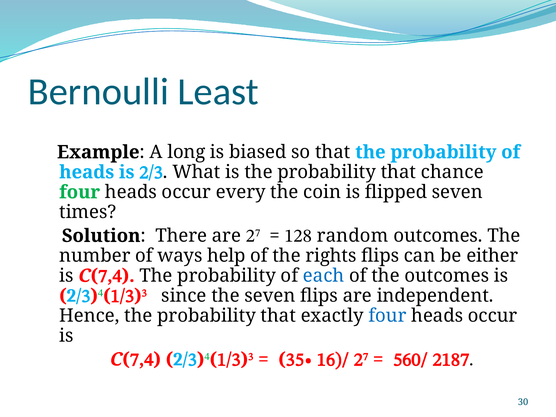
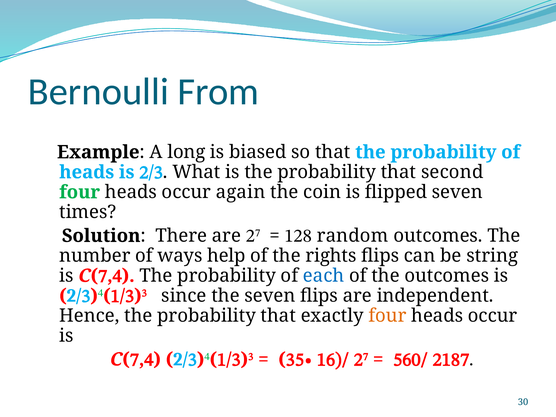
Least: Least -> From (218, 92)
chance: chance -> second (452, 172)
every: every -> again (241, 192)
either: either -> string (492, 256)
four colour: blue -> orange (387, 316)
